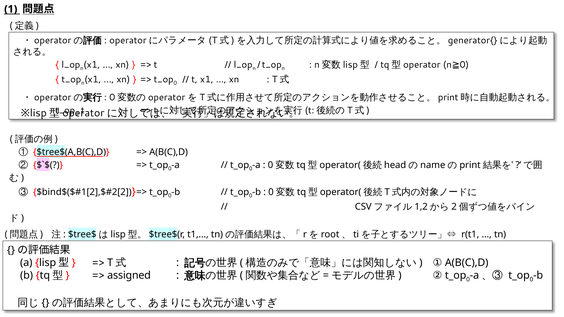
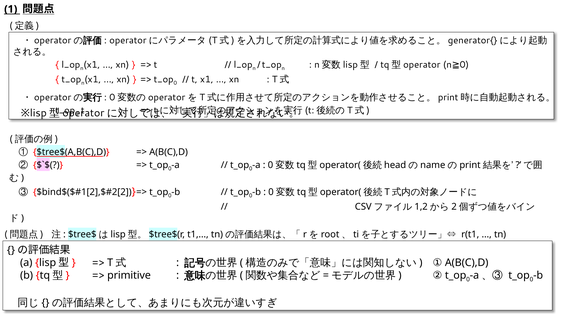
assigned: assigned -> primitive (129, 276)
